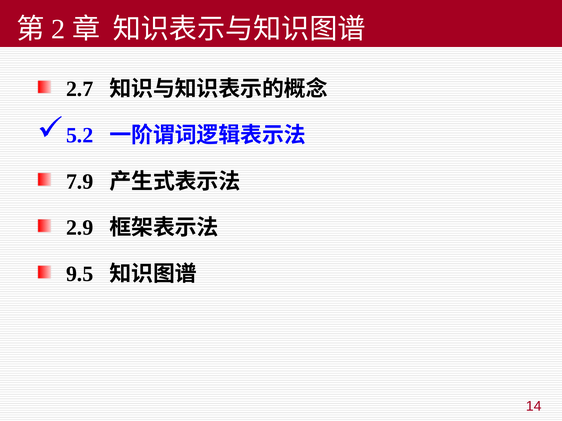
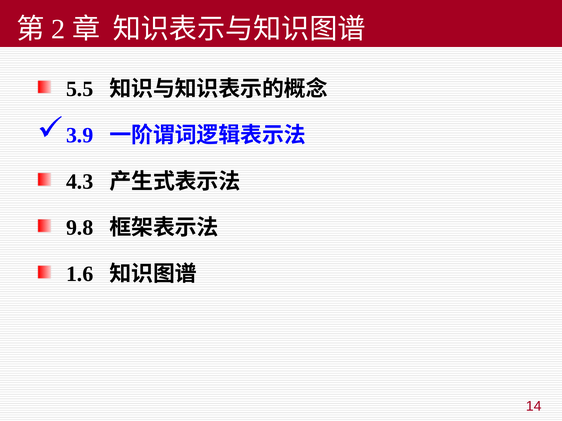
2.7: 2.7 -> 5.5 (80, 89)
5.2: 5.2 -> 3.9 (80, 135)
7.9: 7.9 -> 4.3 (80, 182)
2.9: 2.9 -> 9.8 (80, 228)
9.5: 9.5 -> 1.6 (80, 274)
